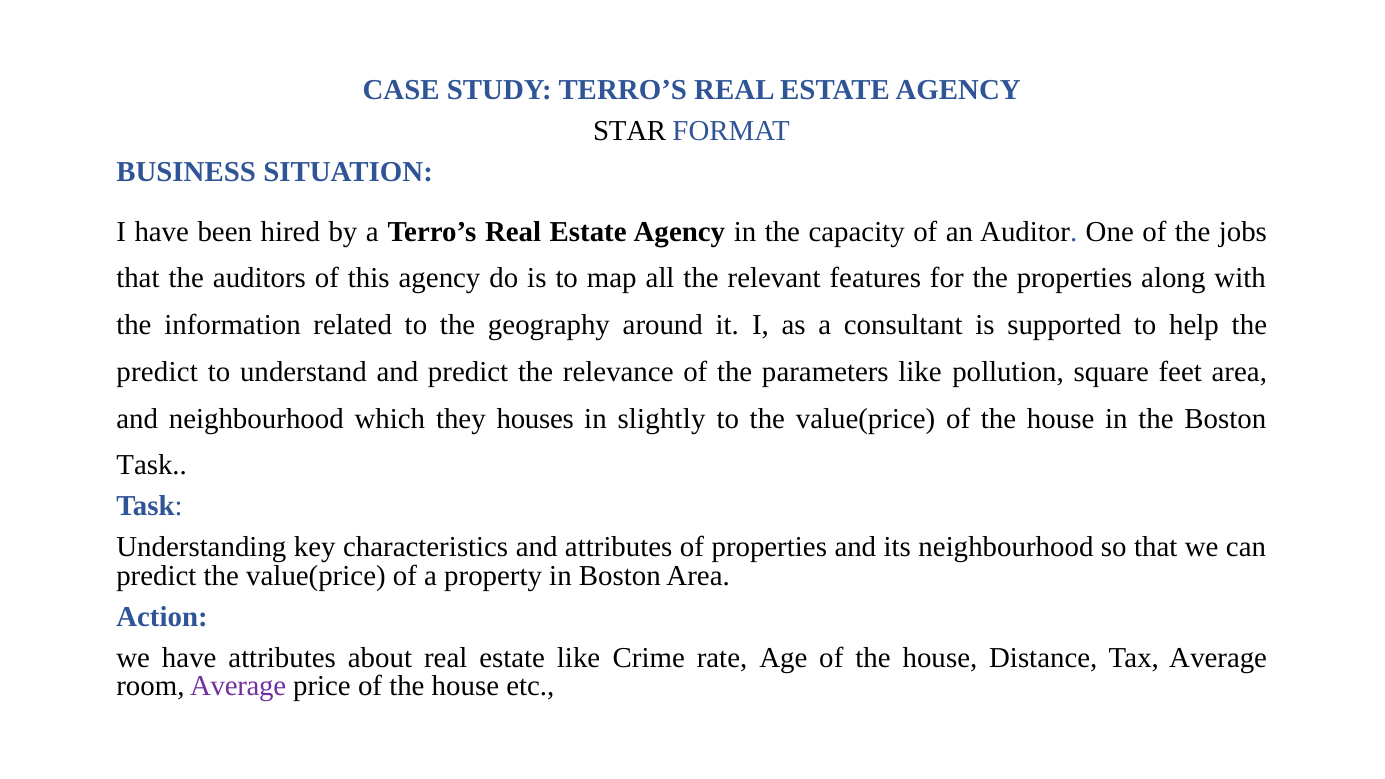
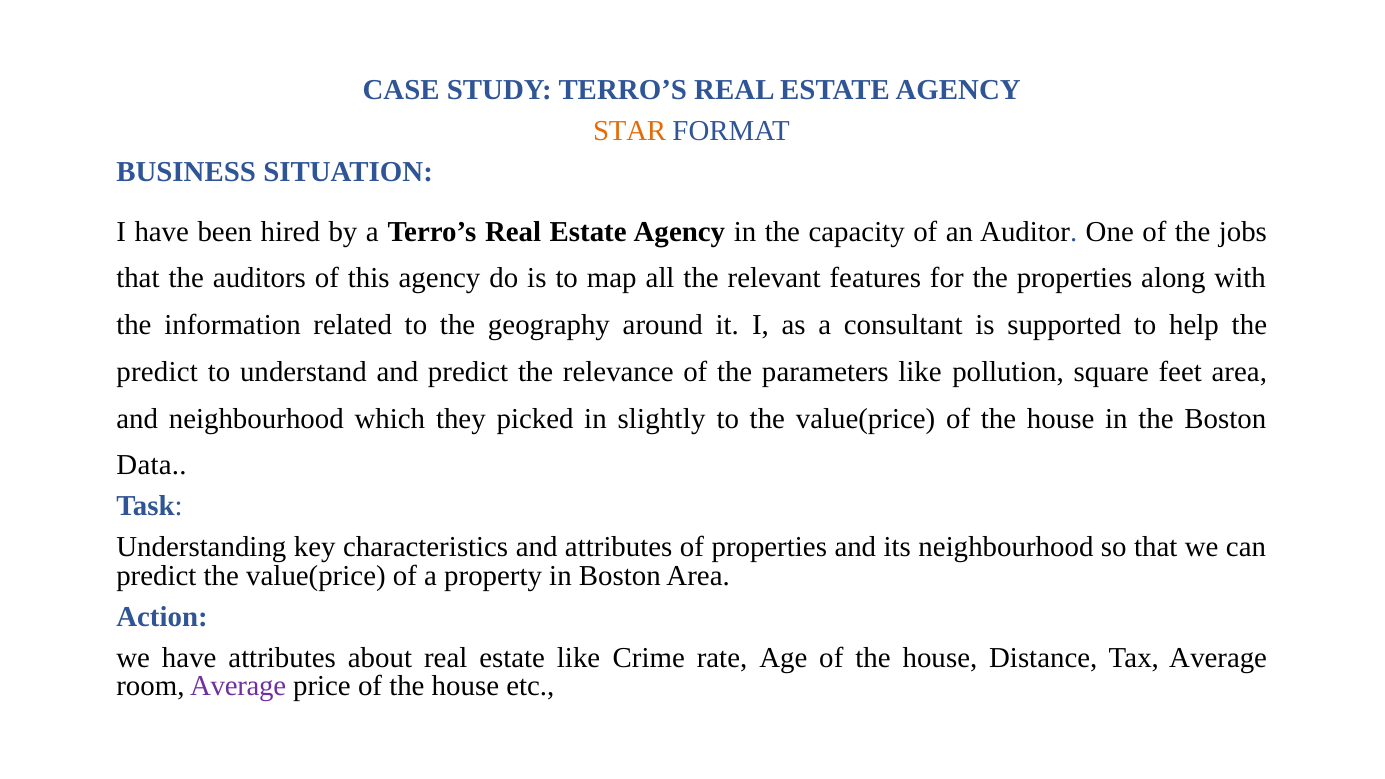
STAR colour: black -> orange (630, 131)
houses: houses -> picked (535, 419)
Task: Task -> Data (152, 465)
